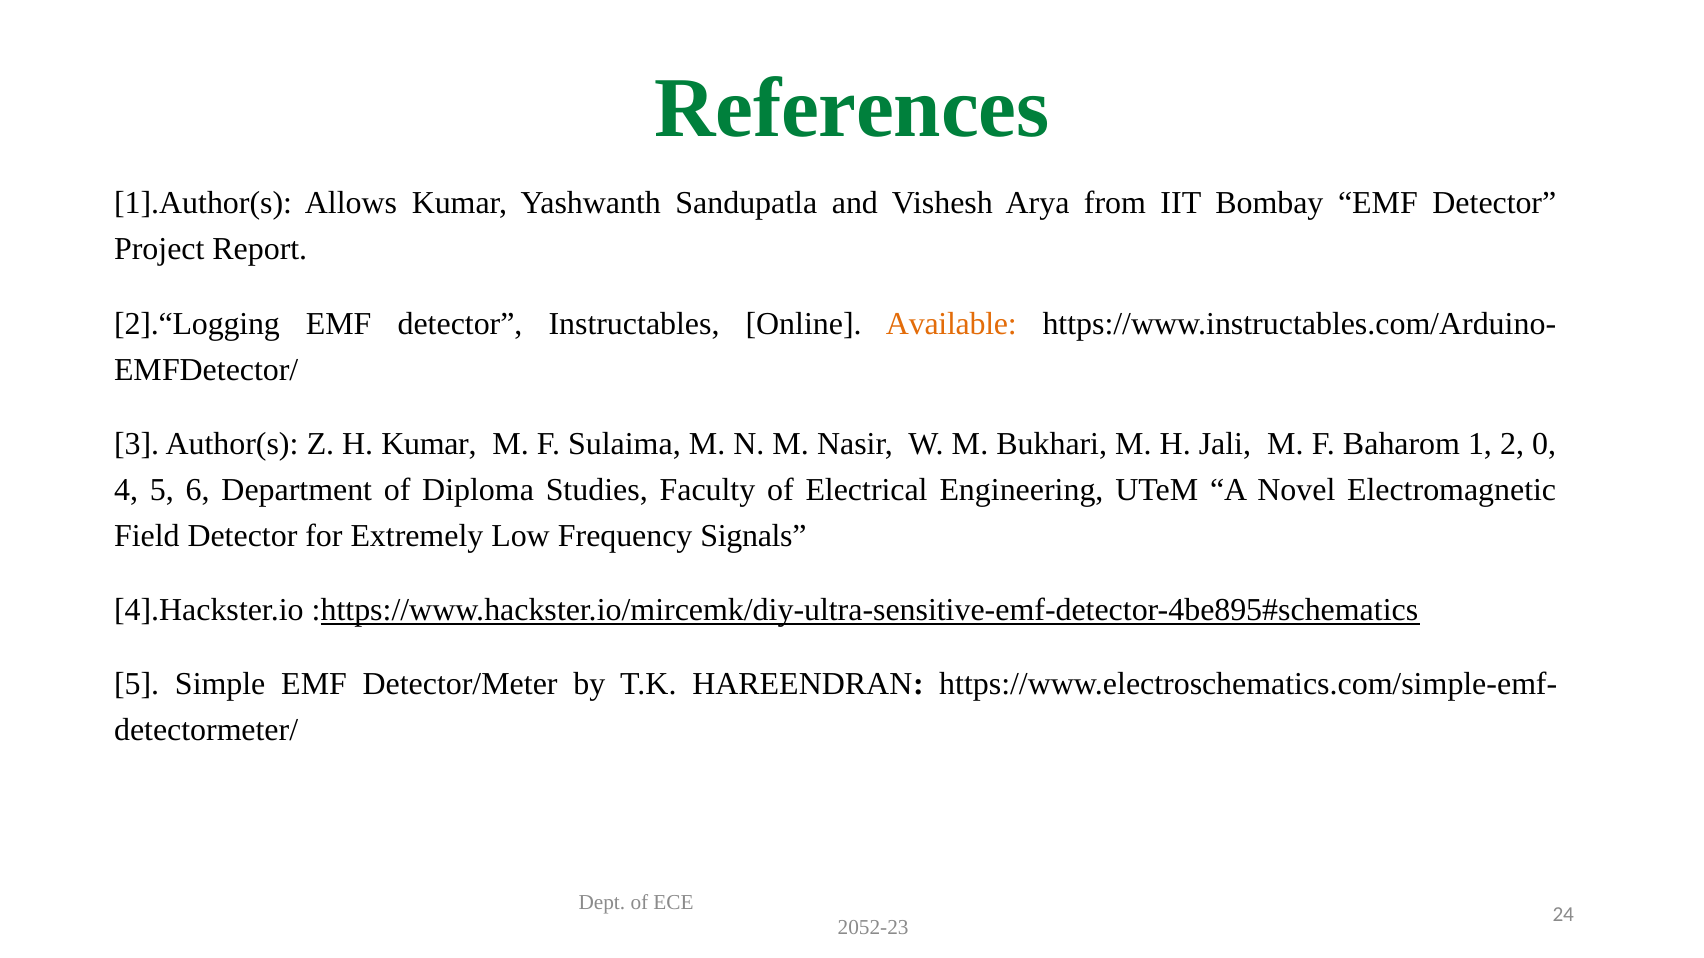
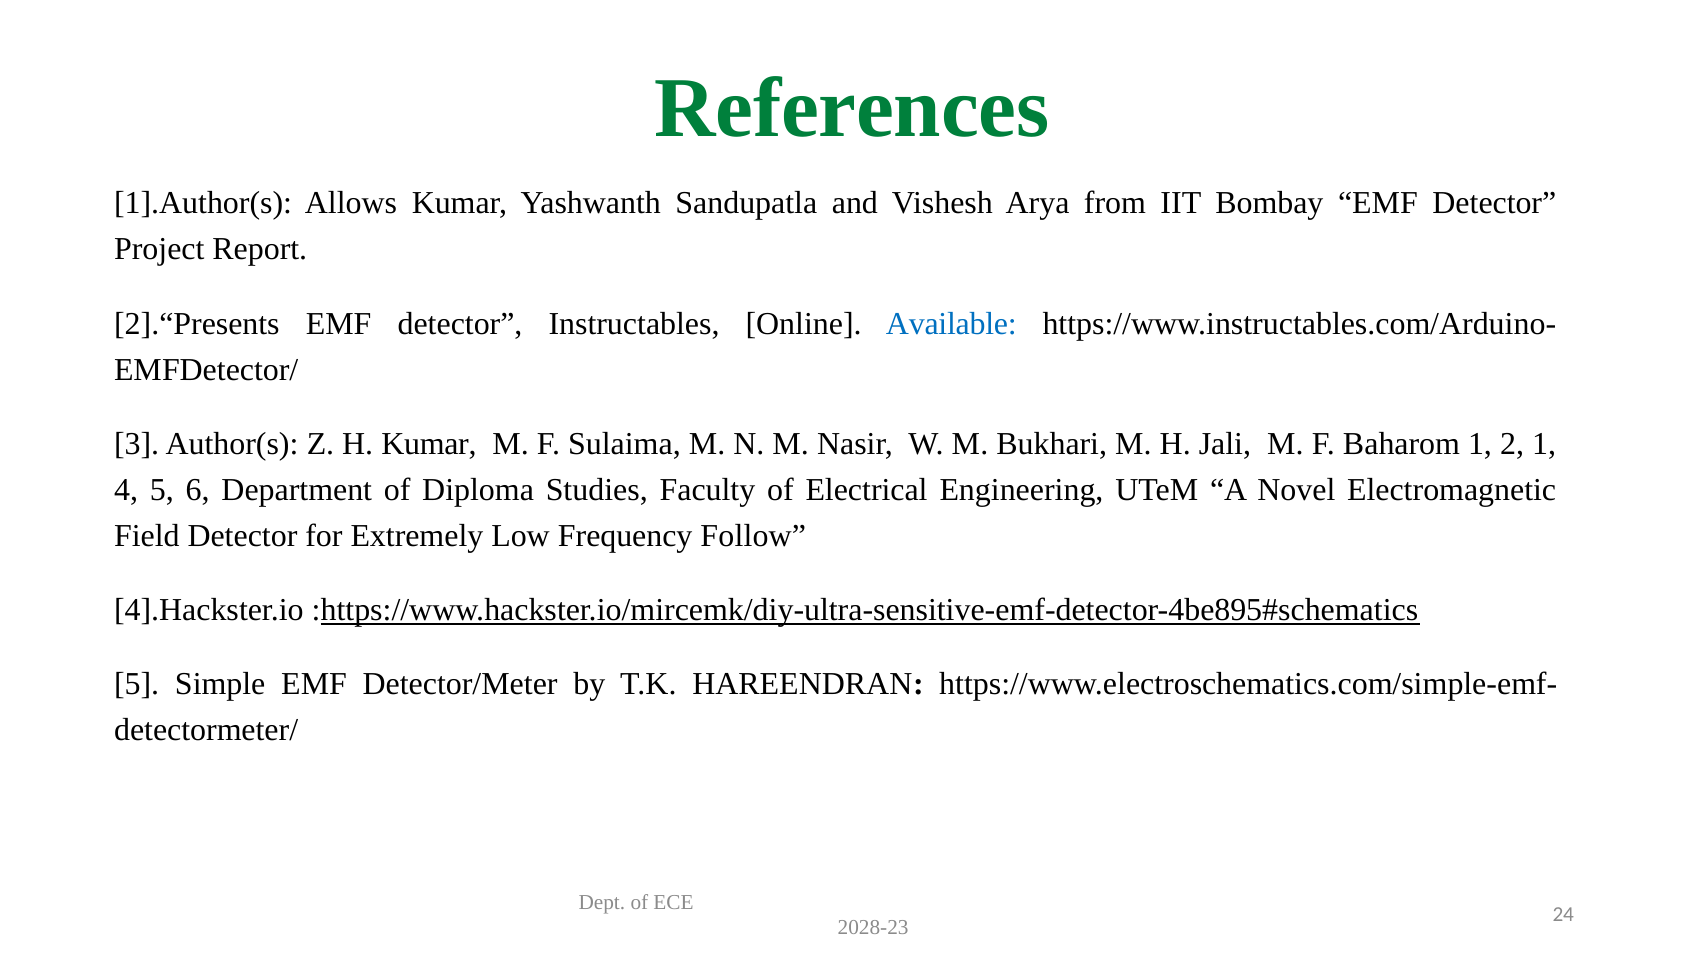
2].“Logging: 2].“Logging -> 2].“Presents (197, 324)
Available colour: orange -> blue (951, 324)
2 0: 0 -> 1 (1544, 444)
Signals: Signals -> Follow (753, 536)
2052-23: 2052-23 -> 2028-23 (873, 928)
